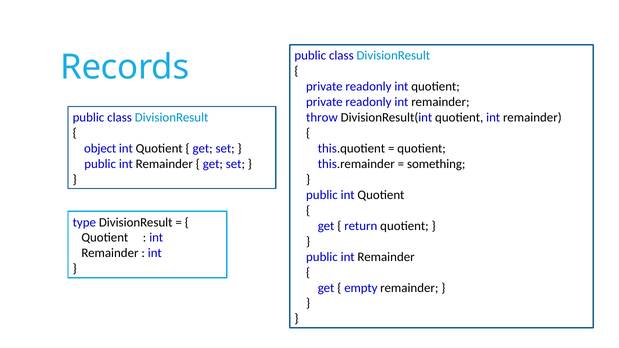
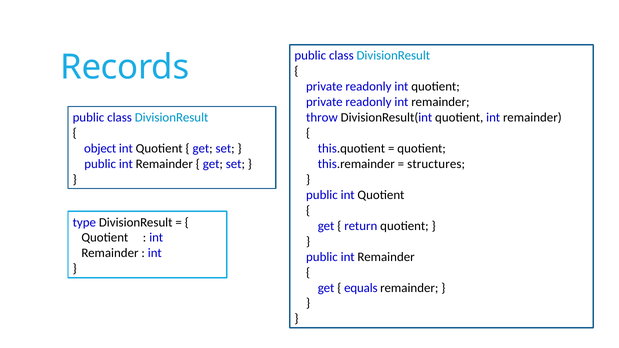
something: something -> structures (436, 164)
empty: empty -> equals (361, 288)
